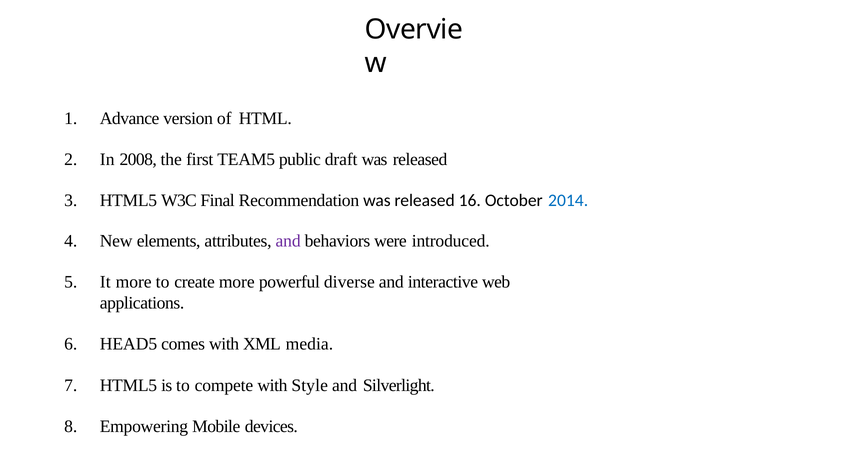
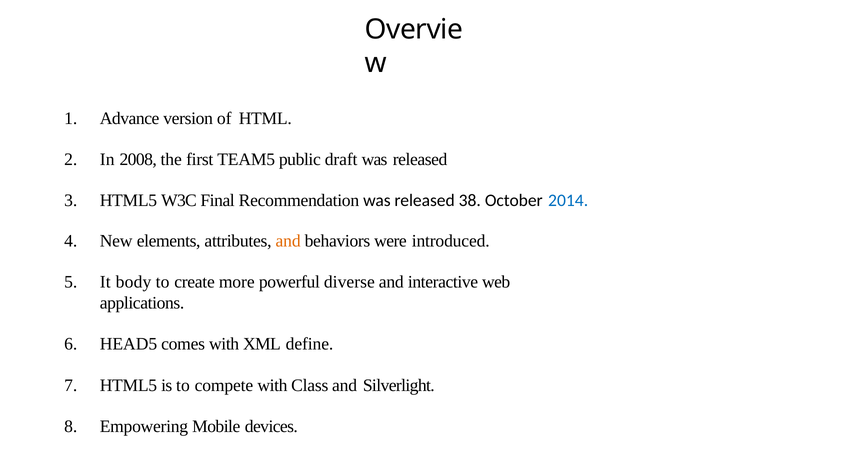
16: 16 -> 38 (470, 201)
and colour: purple -> orange (288, 241)
It more: more -> body (134, 282)
media: media -> define (310, 345)
Style: Style -> Class (310, 386)
